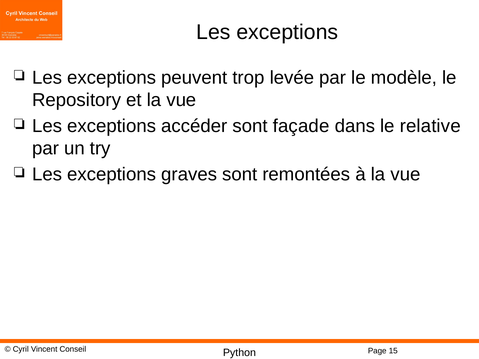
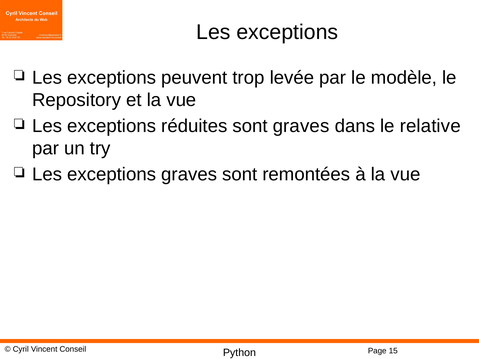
accéder: accéder -> réduites (194, 126)
sont façade: façade -> graves (301, 126)
